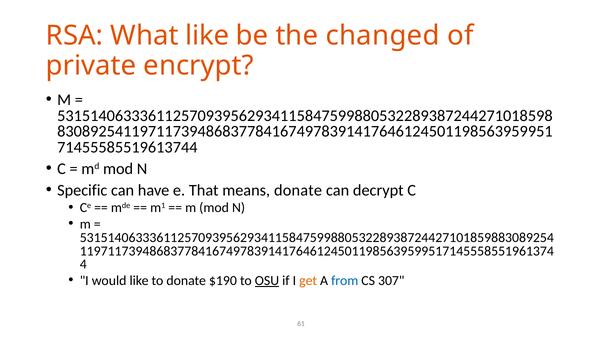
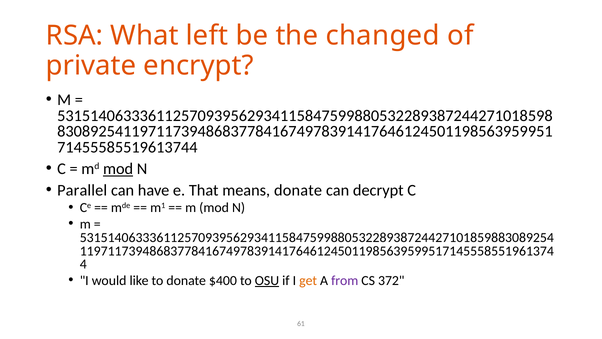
What like: like -> left (207, 36)
mod underline: none -> present (118, 169)
Specific: Specific -> Parallel (82, 190)
$190: $190 -> $400 (223, 280)
from colour: blue -> purple (345, 280)
307: 307 -> 372 (391, 280)
